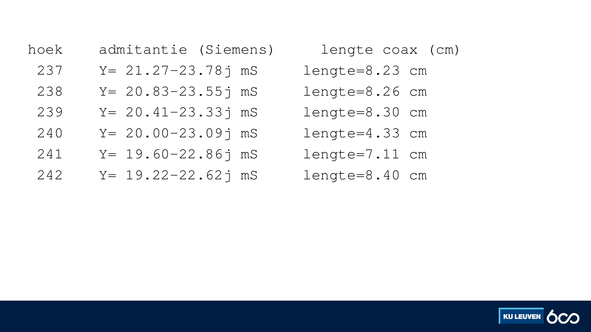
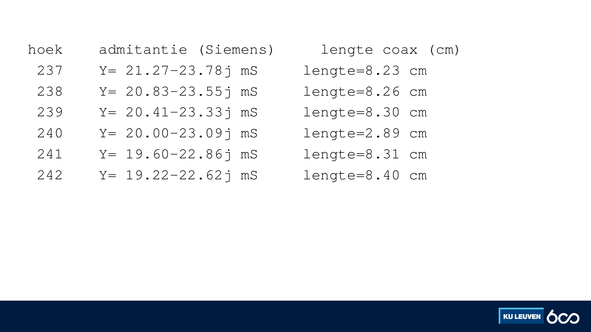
lengte=4.33: lengte=4.33 -> lengte=2.89 (352, 133)
lengte=7.11: lengte=7.11 -> lengte=8.31 (352, 154)
